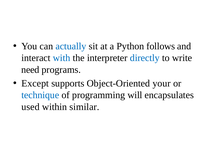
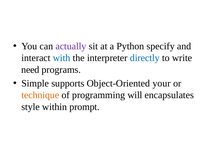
actually colour: blue -> purple (71, 46)
follows: follows -> specify (161, 46)
Except: Except -> Simple (35, 83)
technique colour: blue -> orange (40, 95)
used: used -> style (31, 106)
similar: similar -> prompt (84, 106)
